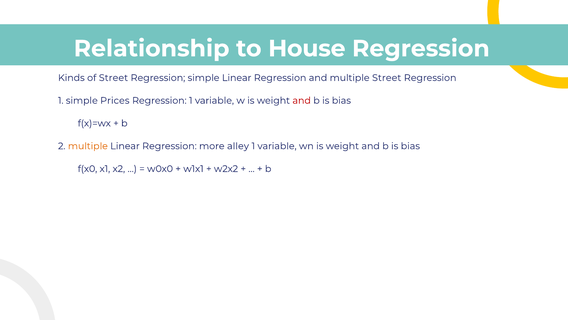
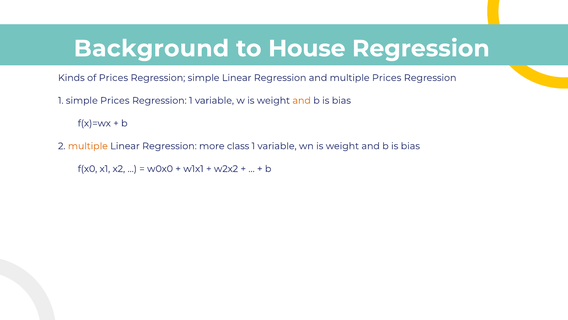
Relationship: Relationship -> Background (151, 49)
of Street: Street -> Prices (113, 78)
multiple Street: Street -> Prices (387, 78)
and colour: red -> orange (302, 100)
alley: alley -> class (238, 146)
